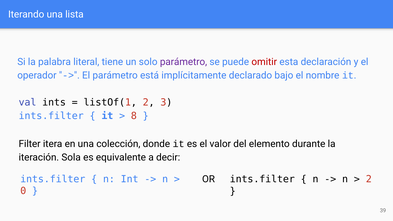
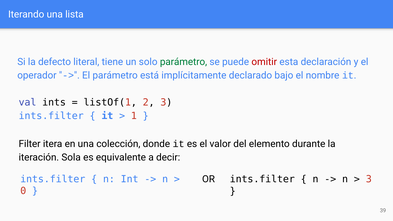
palabra: palabra -> defecto (55, 62)
parámetro colour: purple -> green (183, 62)
8: 8 -> 1 (134, 116)
2: 2 -> 3 (369, 179)
